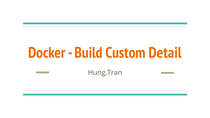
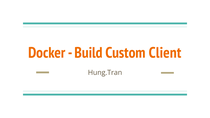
Detail: Detail -> Client (165, 53)
